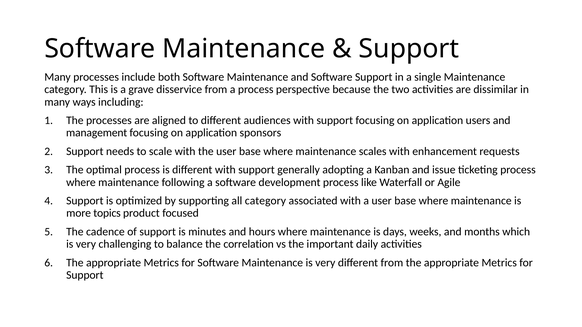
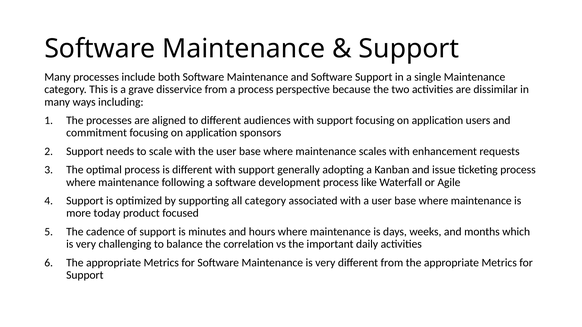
management: management -> commitment (97, 133)
topics: topics -> today (107, 213)
